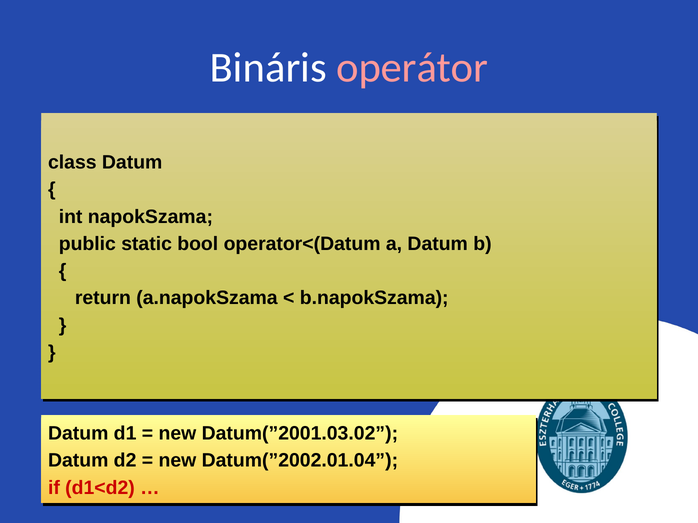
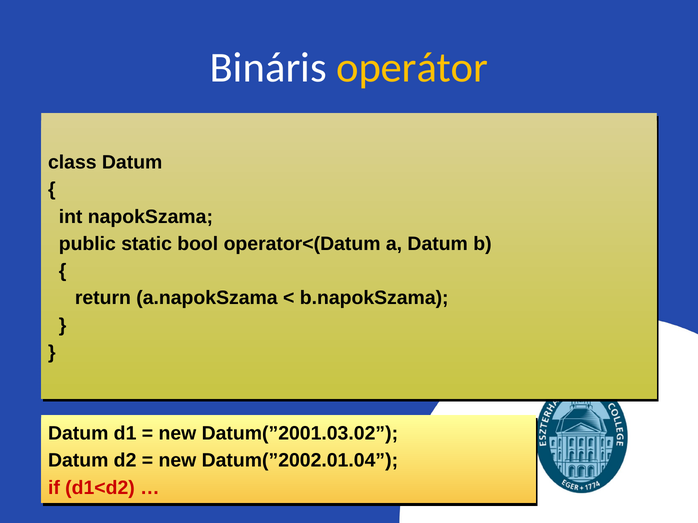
operátor colour: pink -> yellow (412, 68)
